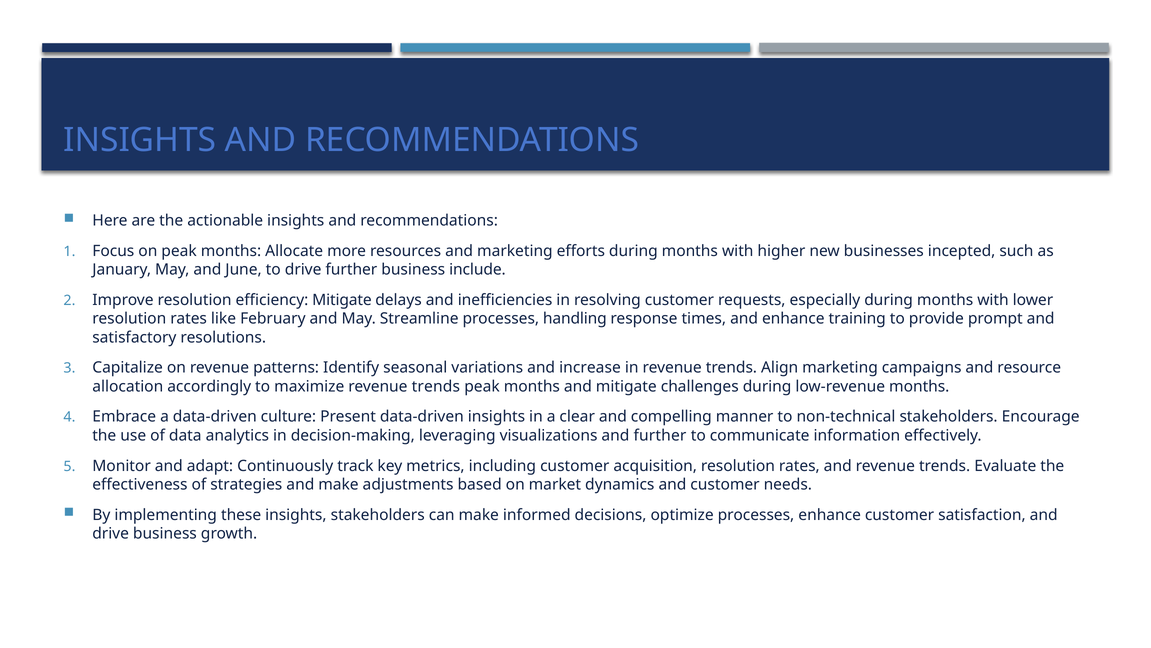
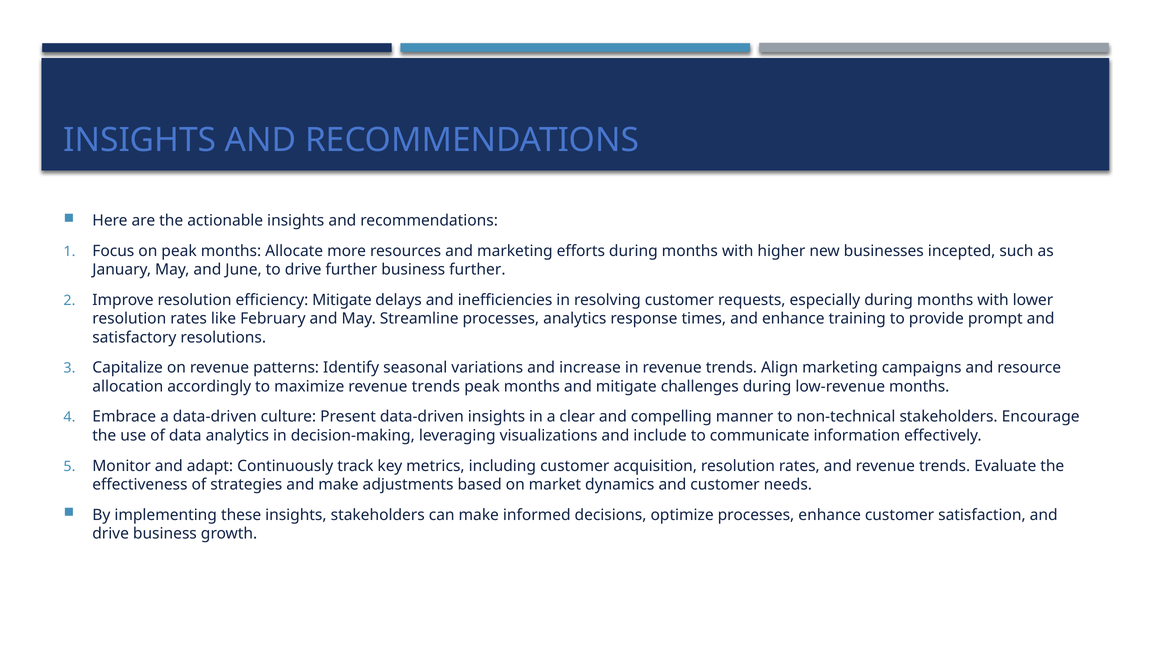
business include: include -> further (477, 270)
processes handling: handling -> analytics (575, 319)
and further: further -> include (660, 435)
